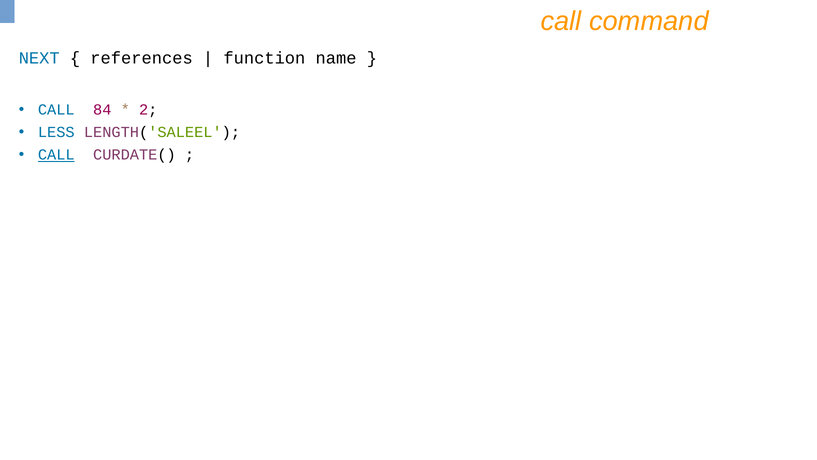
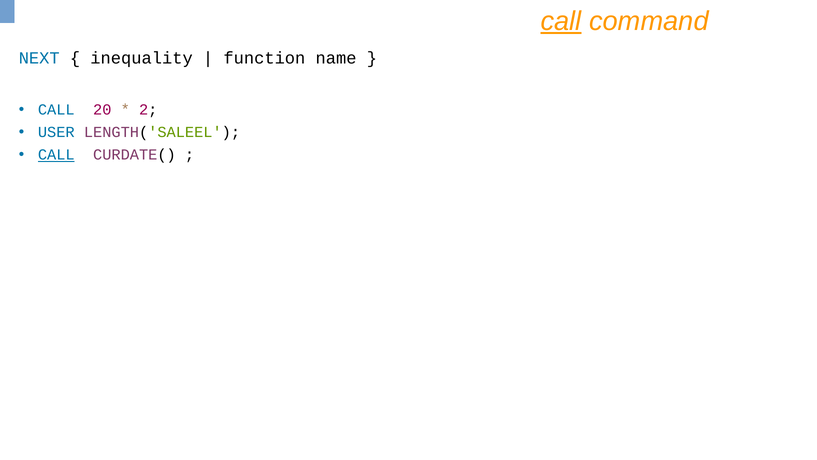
call underline: none -> present (561, 21)
references: references -> inequality (142, 58)
84: 84 -> 20 (102, 110)
LESS: LESS -> USER (56, 132)
